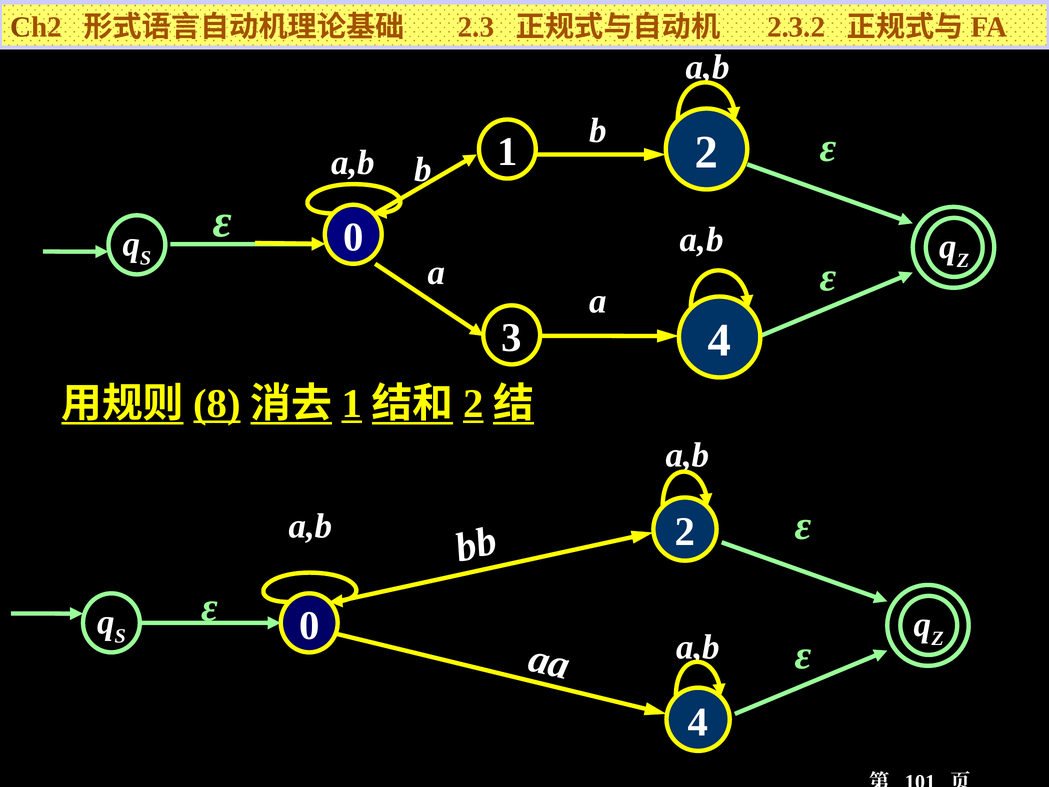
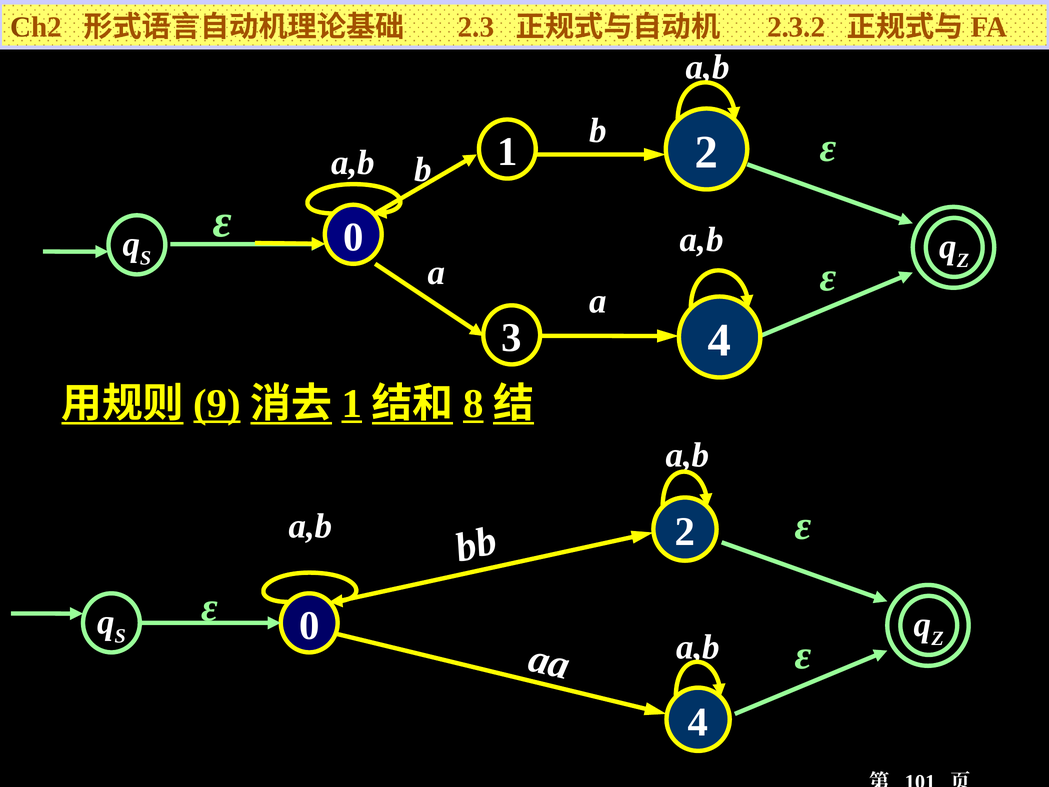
8: 8 -> 9 (217, 404)
2: 2 -> 8 (473, 404)
